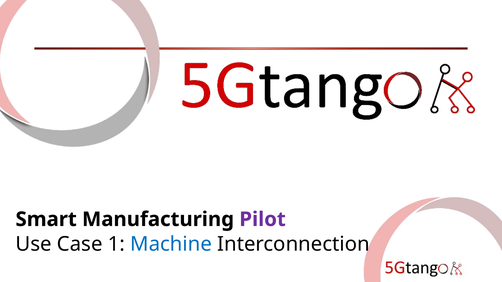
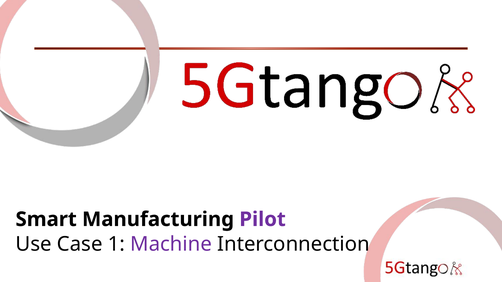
Machine colour: blue -> purple (171, 245)
